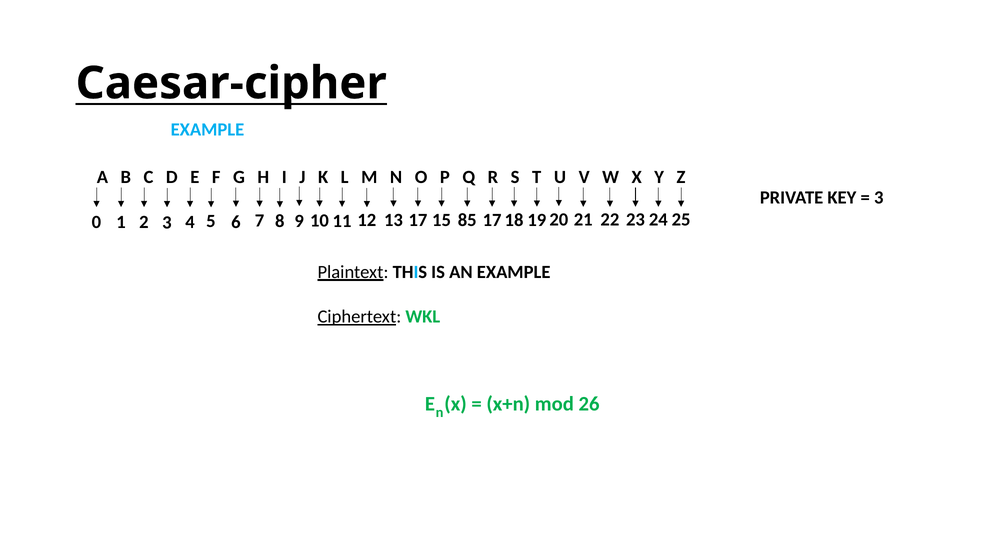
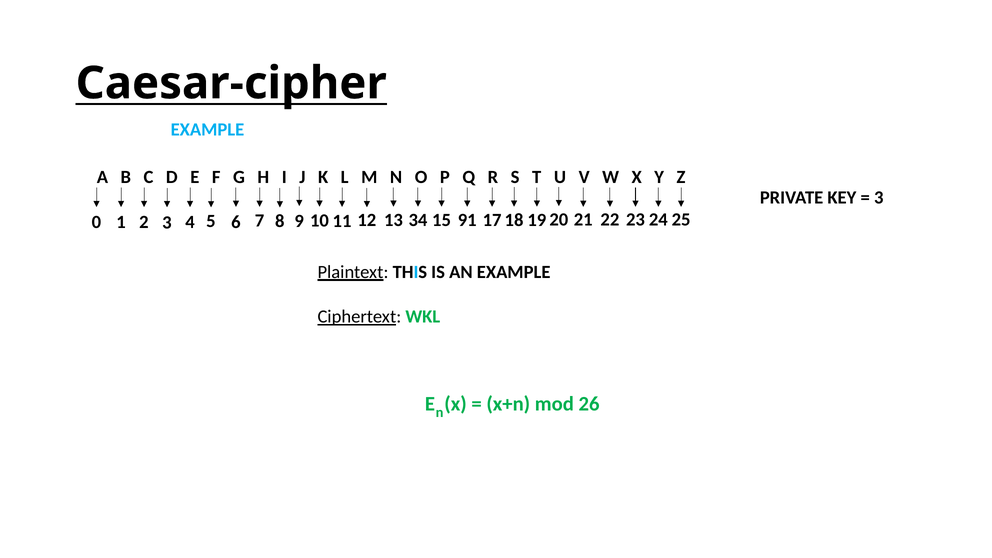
17: 17 -> 34 (418, 220)
85: 85 -> 91 (467, 220)
